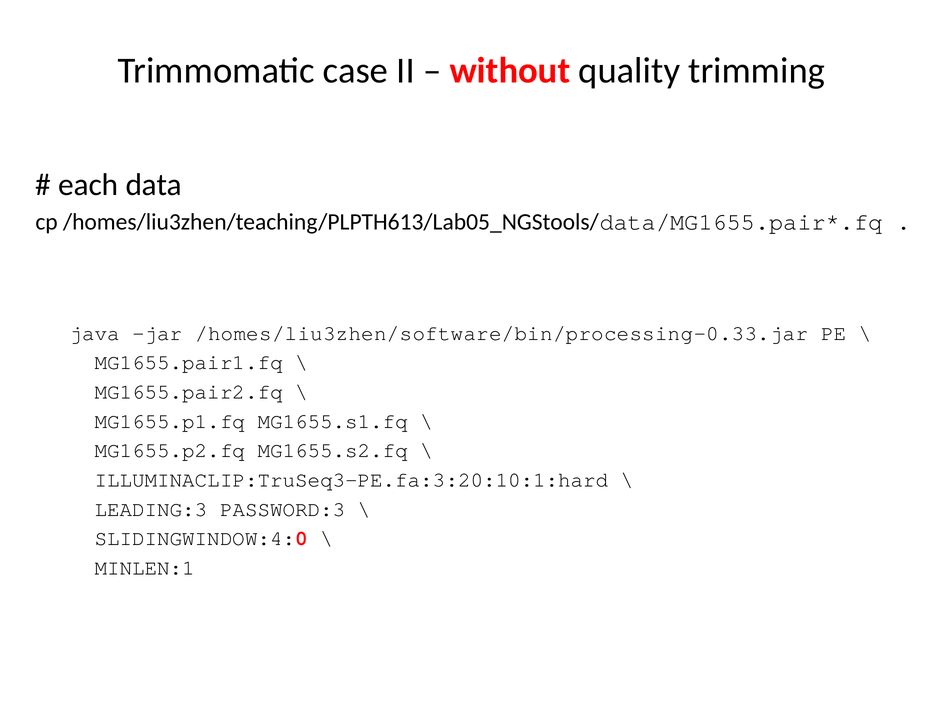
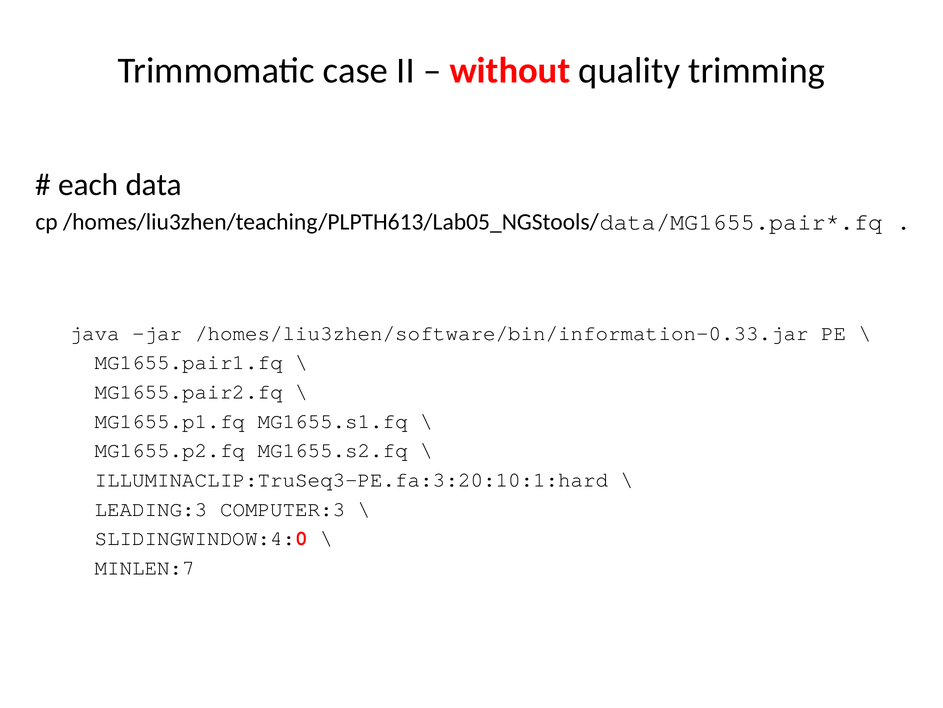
/homes/liu3zhen/software/bin/processing-0.33.jar: /homes/liu3zhen/software/bin/processing-0.33.jar -> /homes/liu3zhen/software/bin/information-0.33.jar (502, 333)
PASSWORD:3: PASSWORD:3 -> COMPUTER:3 (283, 509)
MINLEN:1: MINLEN:1 -> MINLEN:7 (145, 567)
